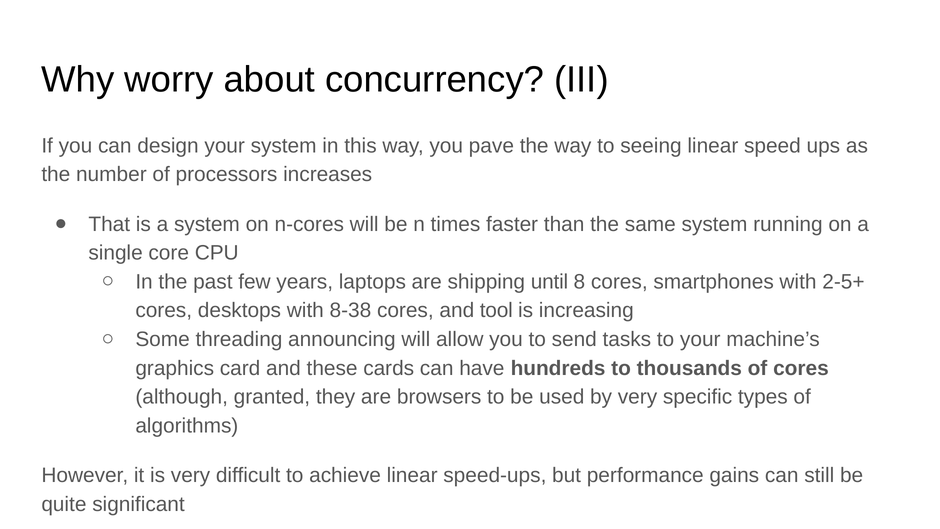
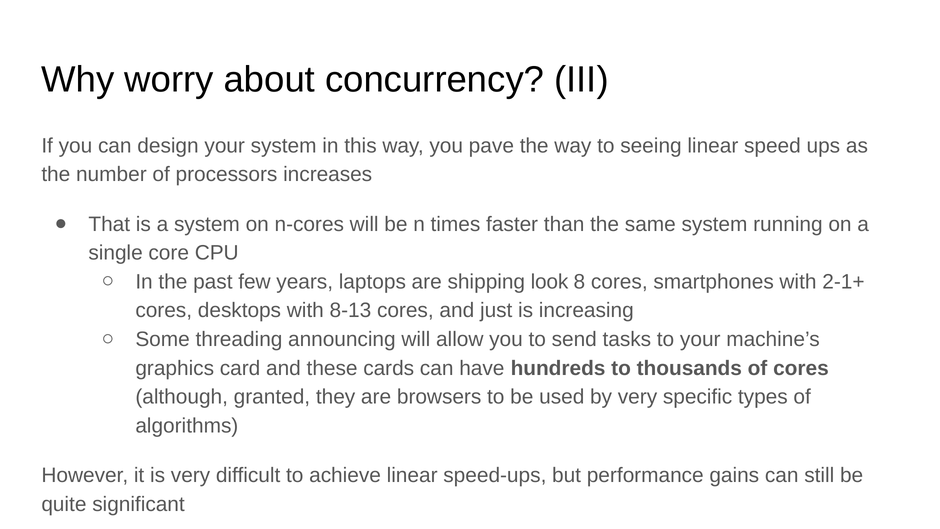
until: until -> look (549, 282)
2-5+: 2-5+ -> 2-1+ (843, 282)
8-38: 8-38 -> 8-13 (350, 310)
tool: tool -> just (496, 310)
